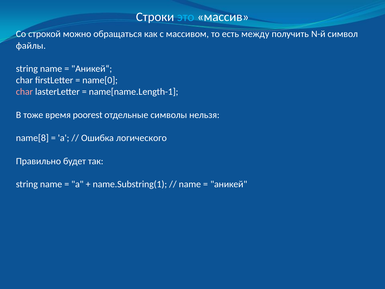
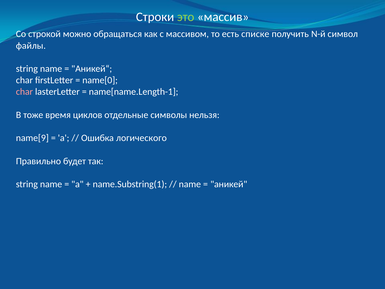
это colour: light blue -> light green (186, 17)
между: между -> списке (255, 34)
poorest: poorest -> циклов (88, 115)
name[8: name[8 -> name[9 (32, 138)
